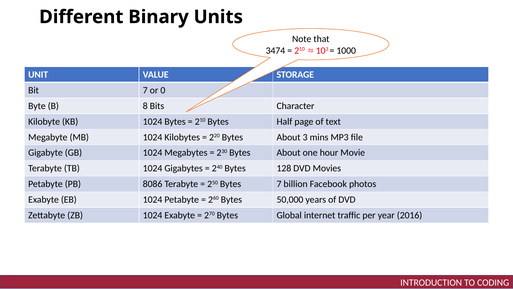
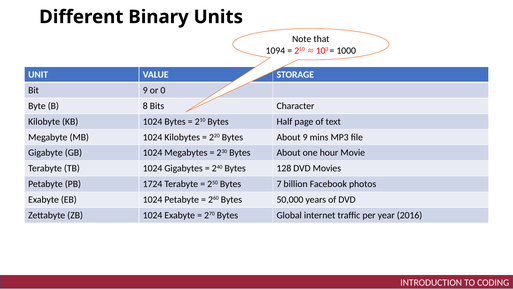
3474: 3474 -> 1094 (275, 51)
Bit 7: 7 -> 9 (145, 90)
About 3: 3 -> 9 (305, 137)
8086: 8086 -> 1724 (153, 184)
